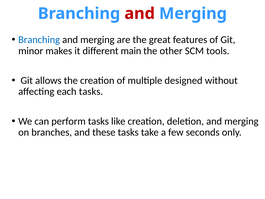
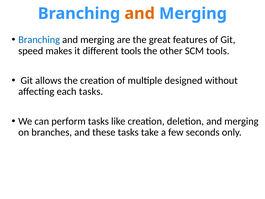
and colour: red -> orange (140, 14)
minor: minor -> speed (31, 51)
different main: main -> tools (131, 51)
